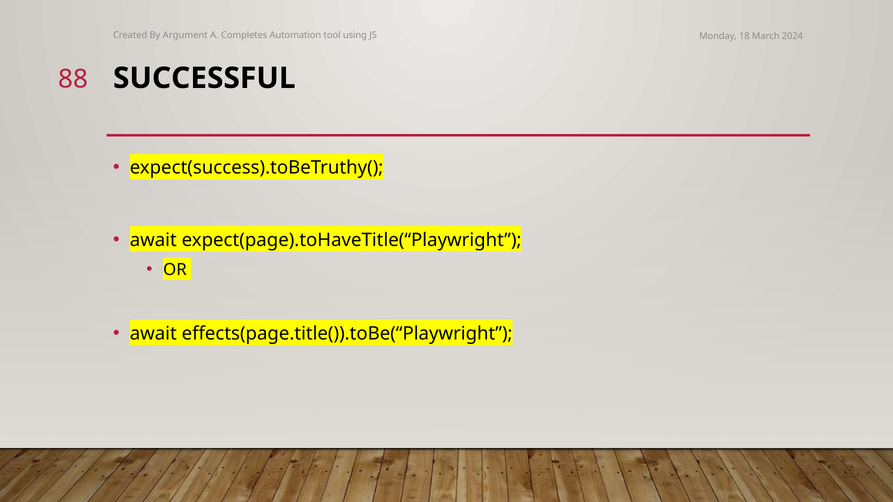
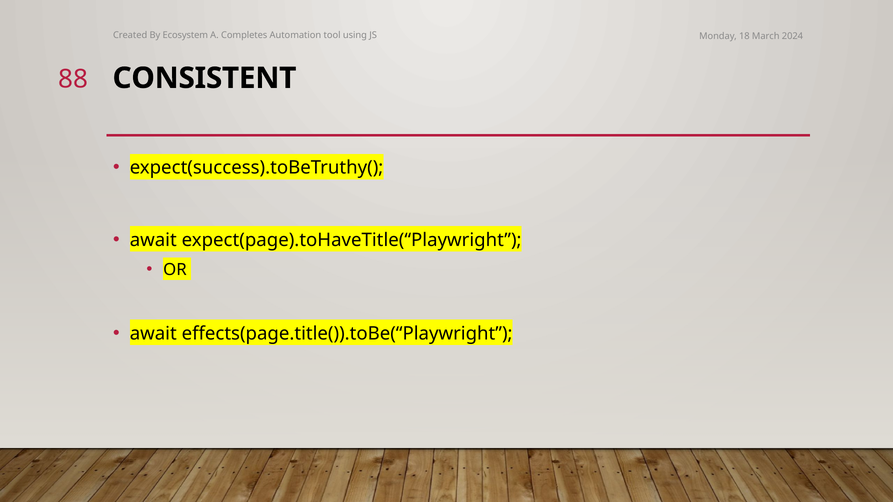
Argument: Argument -> Ecosystem (185, 35)
SUCCESSFUL: SUCCESSFUL -> CONSISTENT (204, 78)
